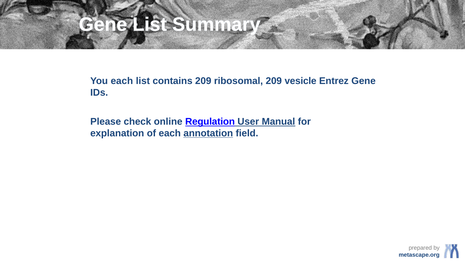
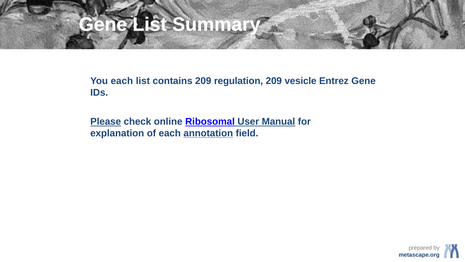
ribosomal: ribosomal -> regulation (239, 81)
Please underline: none -> present (106, 121)
Regulation: Regulation -> Ribosomal (210, 121)
